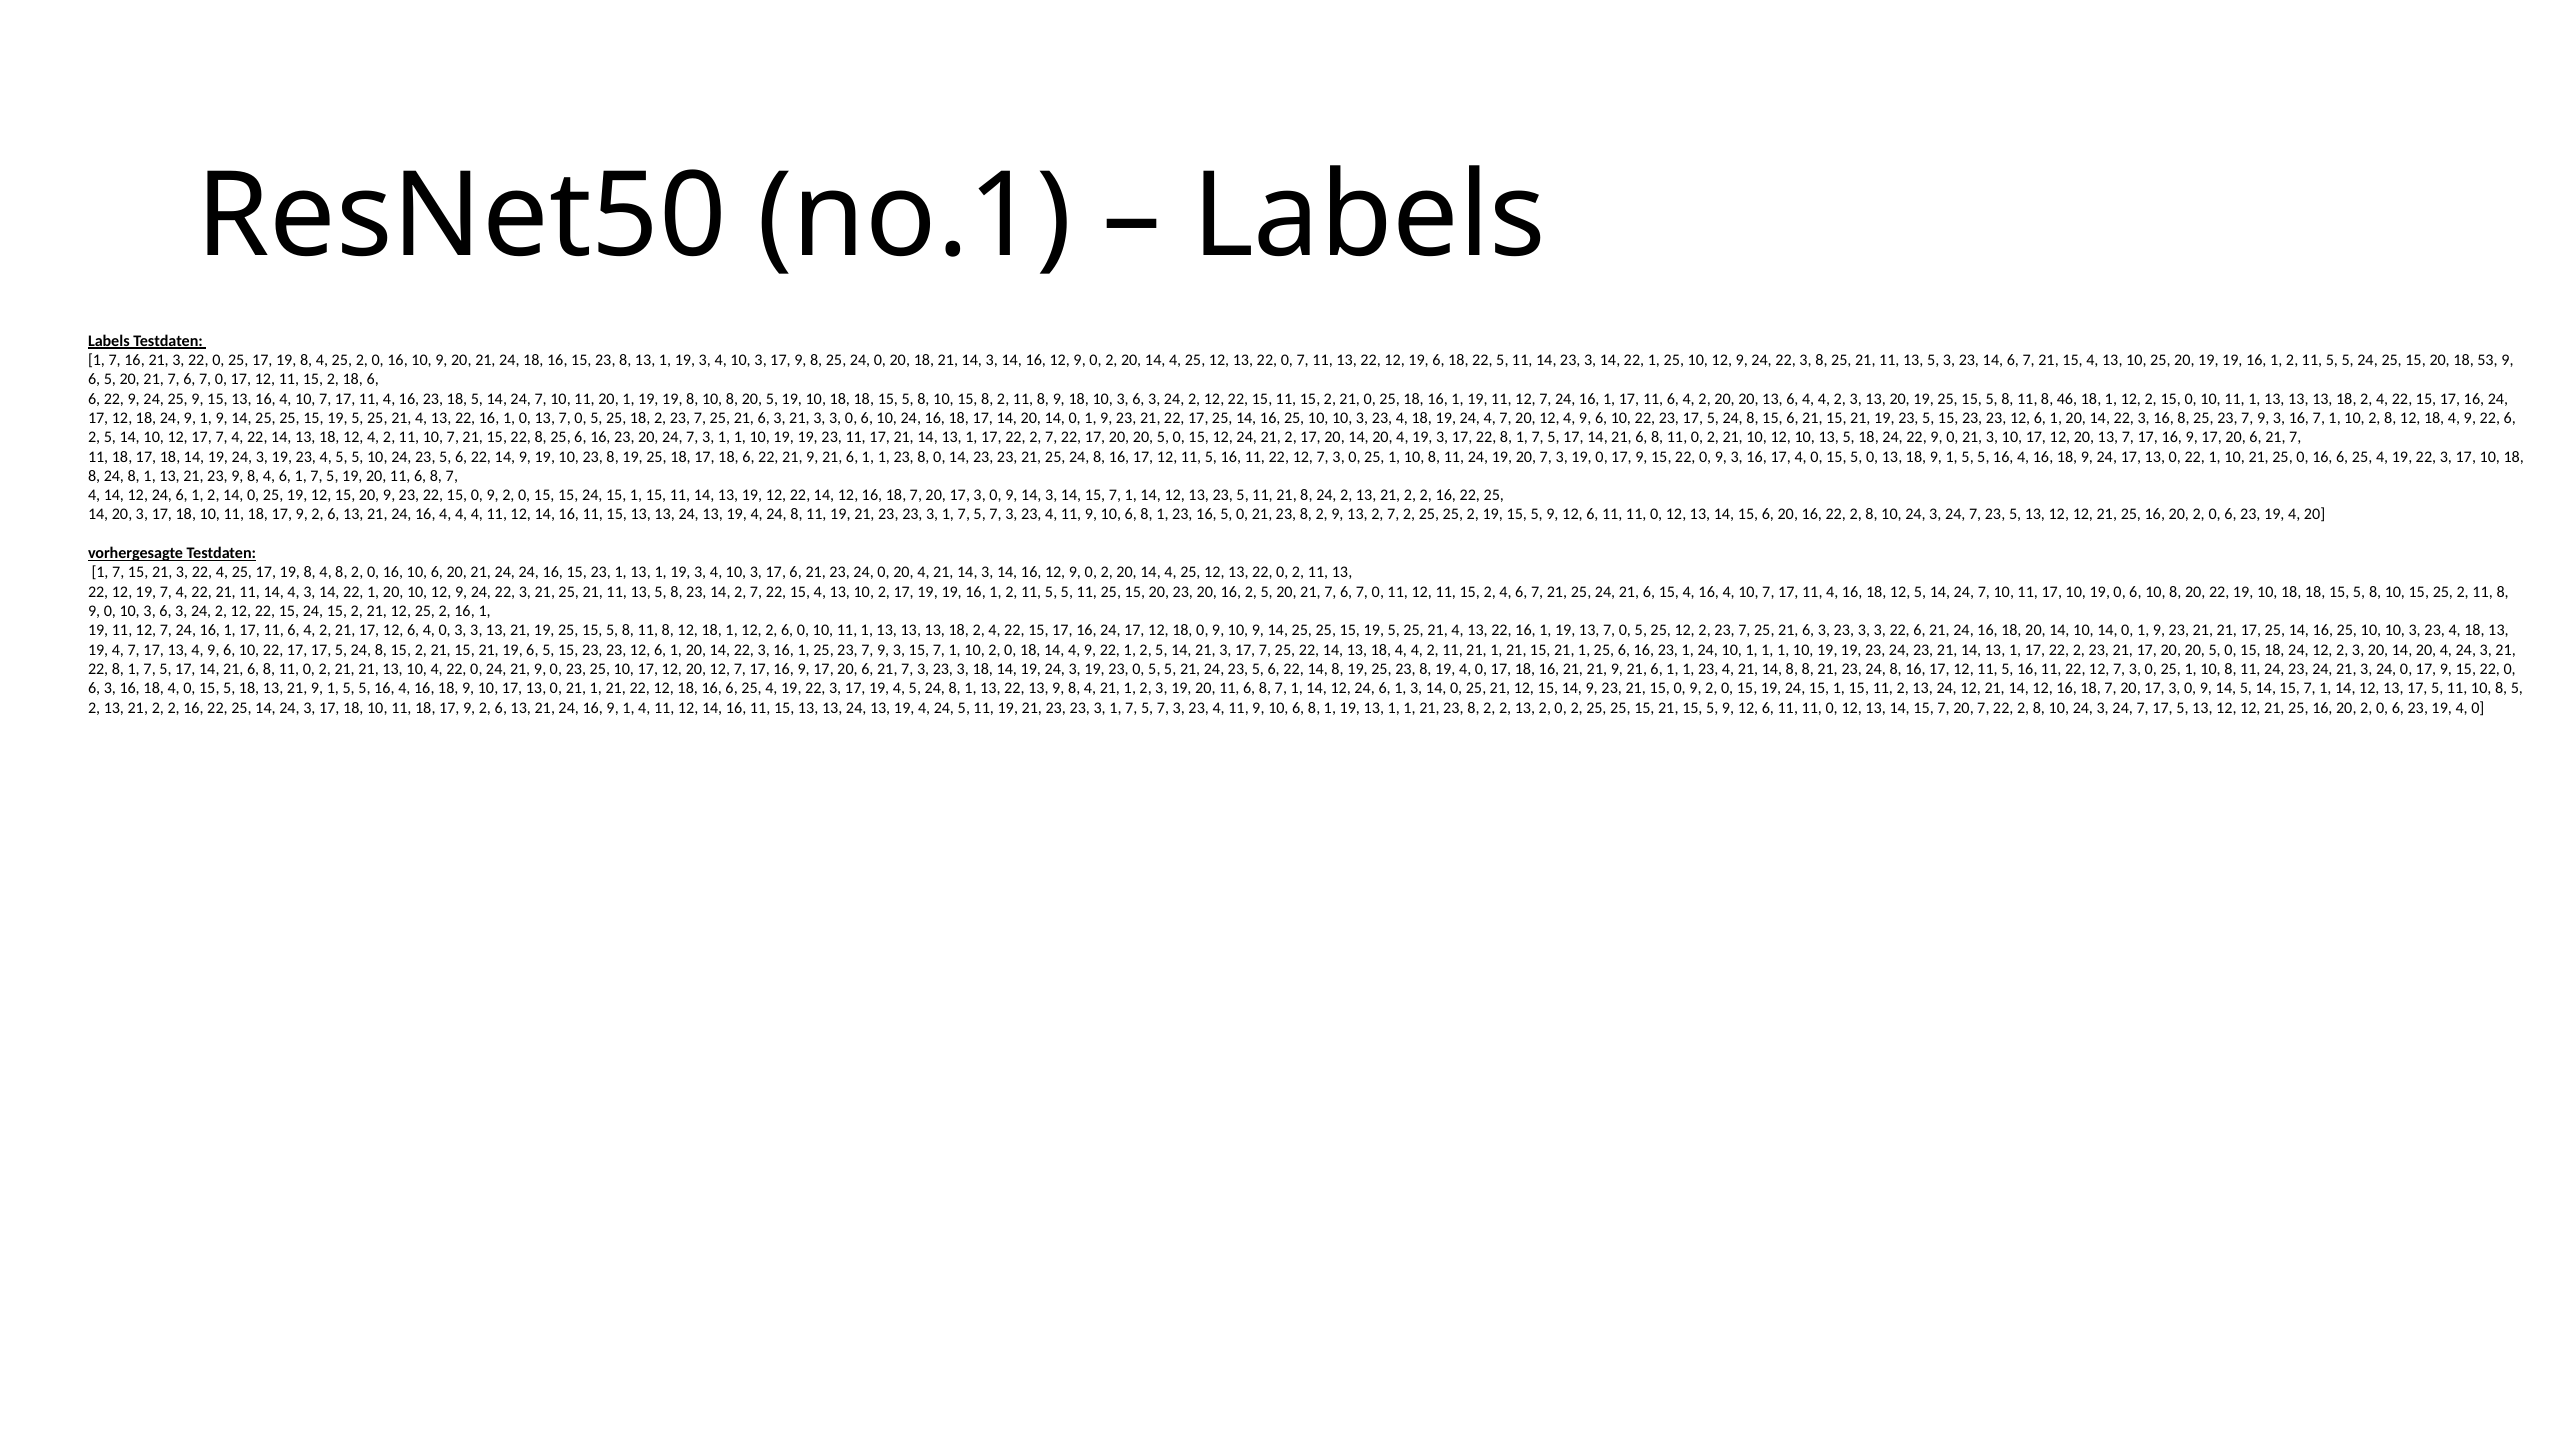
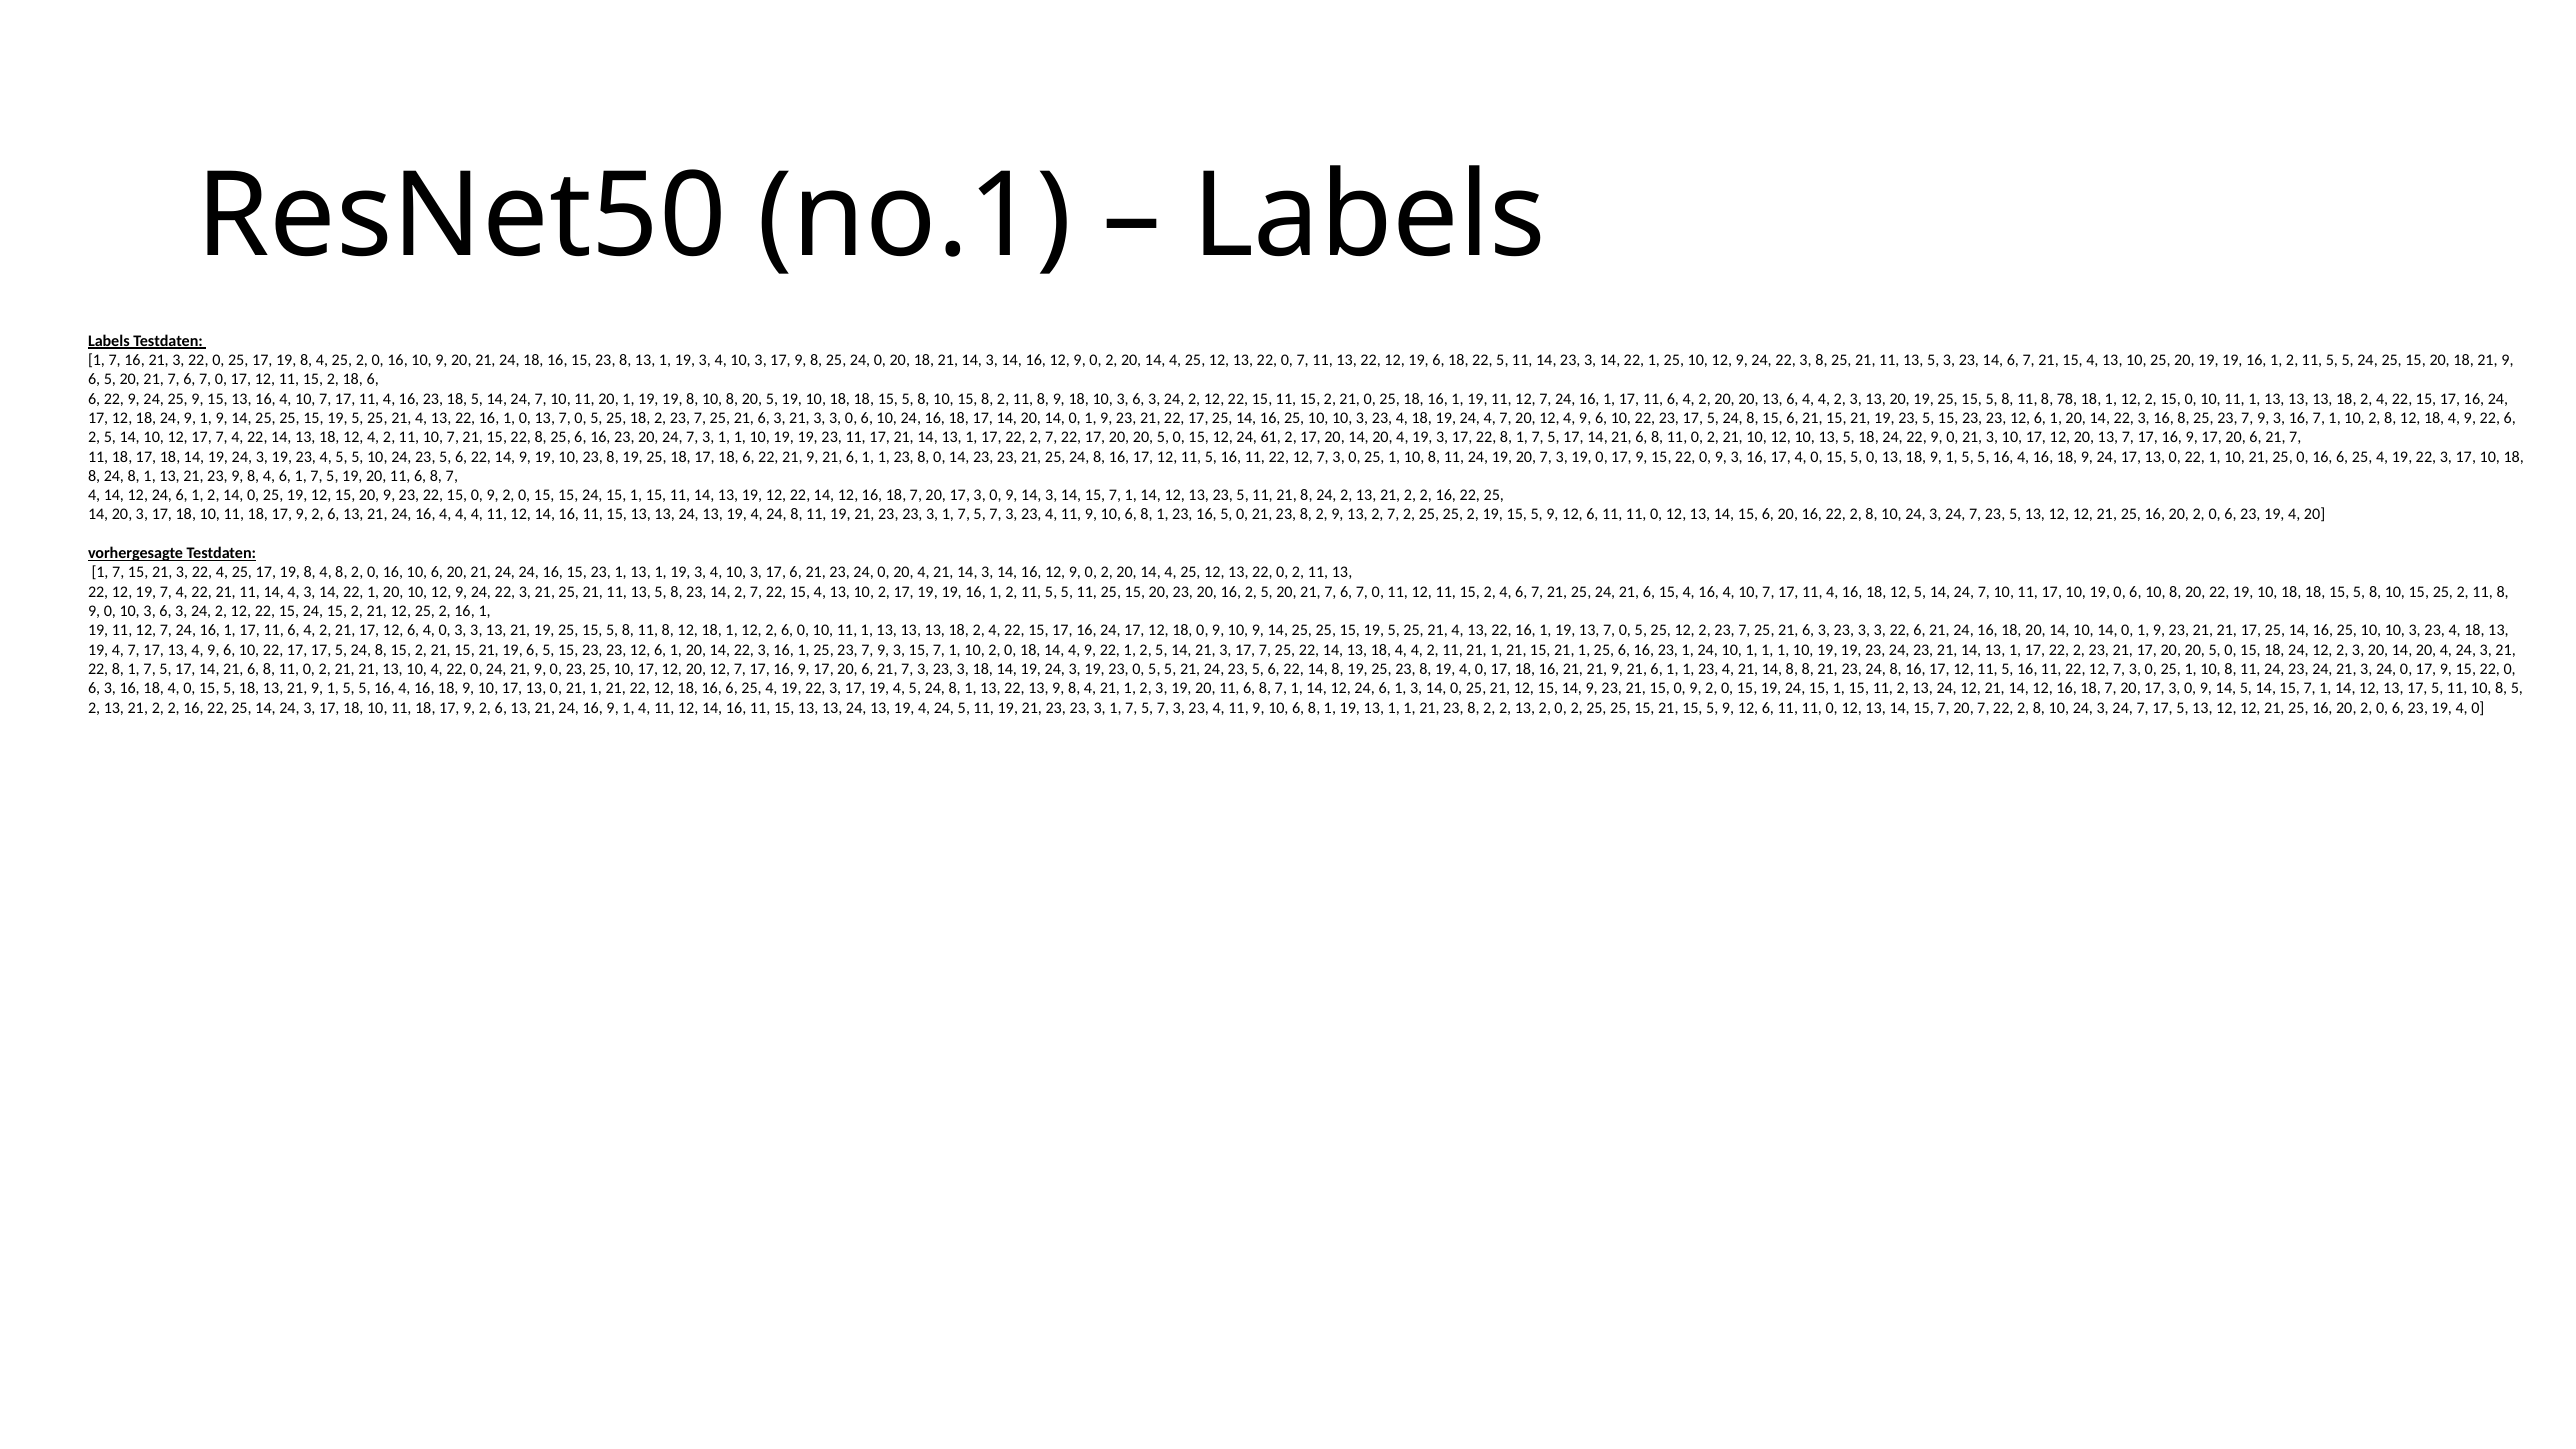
15 20 18 53: 53 -> 21 (2487, 360)
46: 46 -> 78 (2067, 399)
12 24 21: 21 -> 61 (1271, 437)
